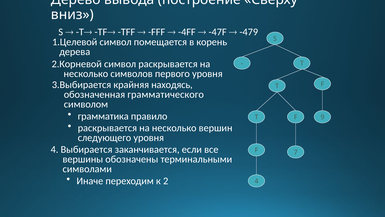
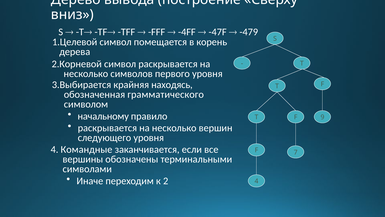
грамматика: грамматика -> начальному (103, 116)
Выбирается: Выбирается -> Командные (87, 149)
